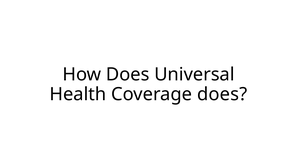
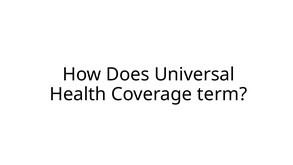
Coverage does: does -> term (222, 94)
